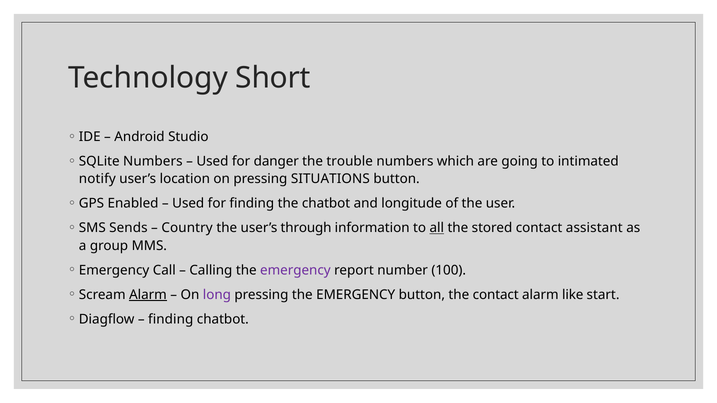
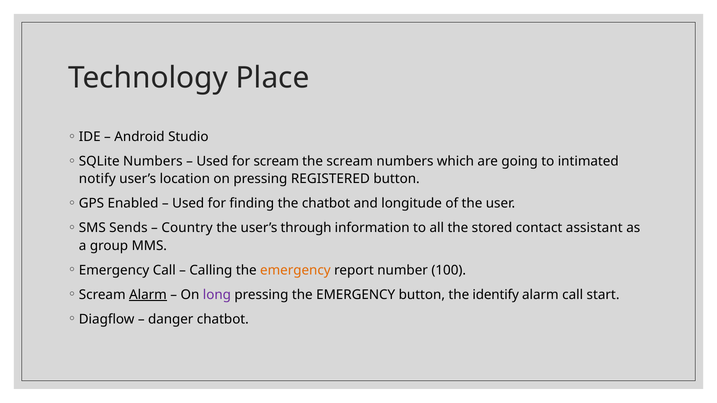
Short: Short -> Place (273, 78)
for danger: danger -> scream (276, 161)
the trouble: trouble -> scream (350, 161)
SITUATIONS: SITUATIONS -> REGISTERED (330, 179)
all underline: present -> none (437, 228)
emergency colour: purple -> orange (295, 270)
the contact: contact -> identify (496, 295)
alarm like: like -> call (573, 295)
finding: finding -> danger (171, 319)
